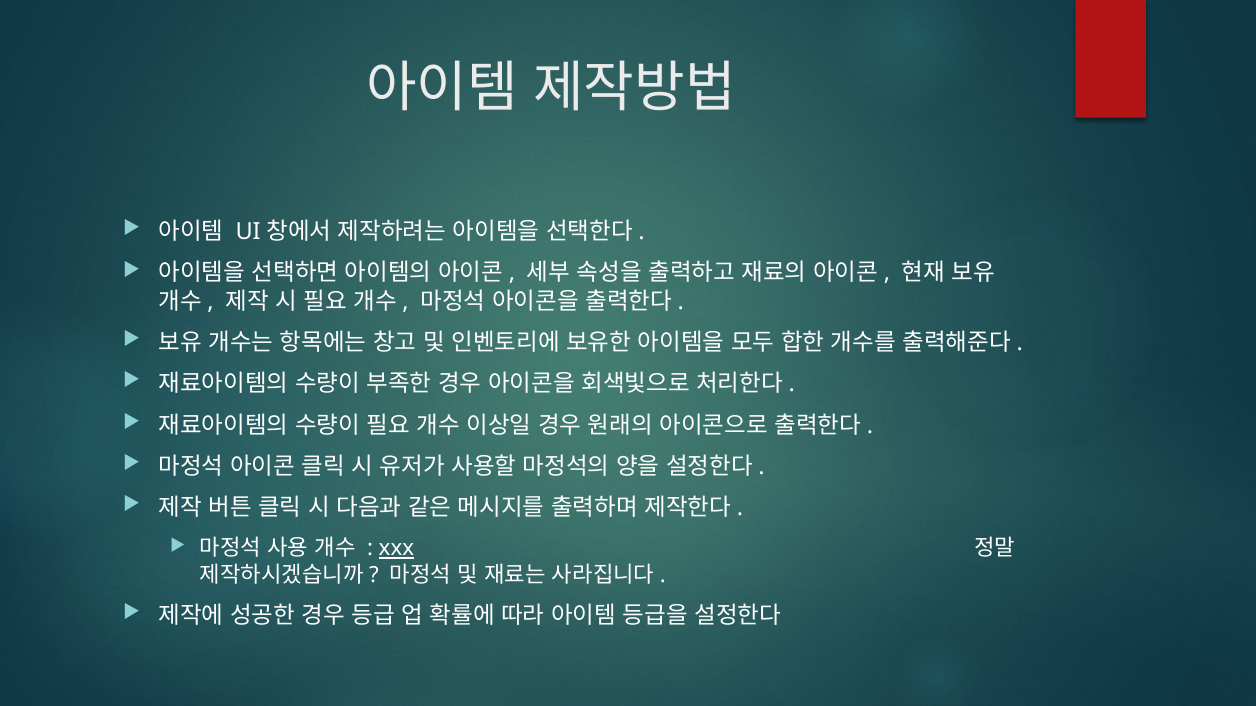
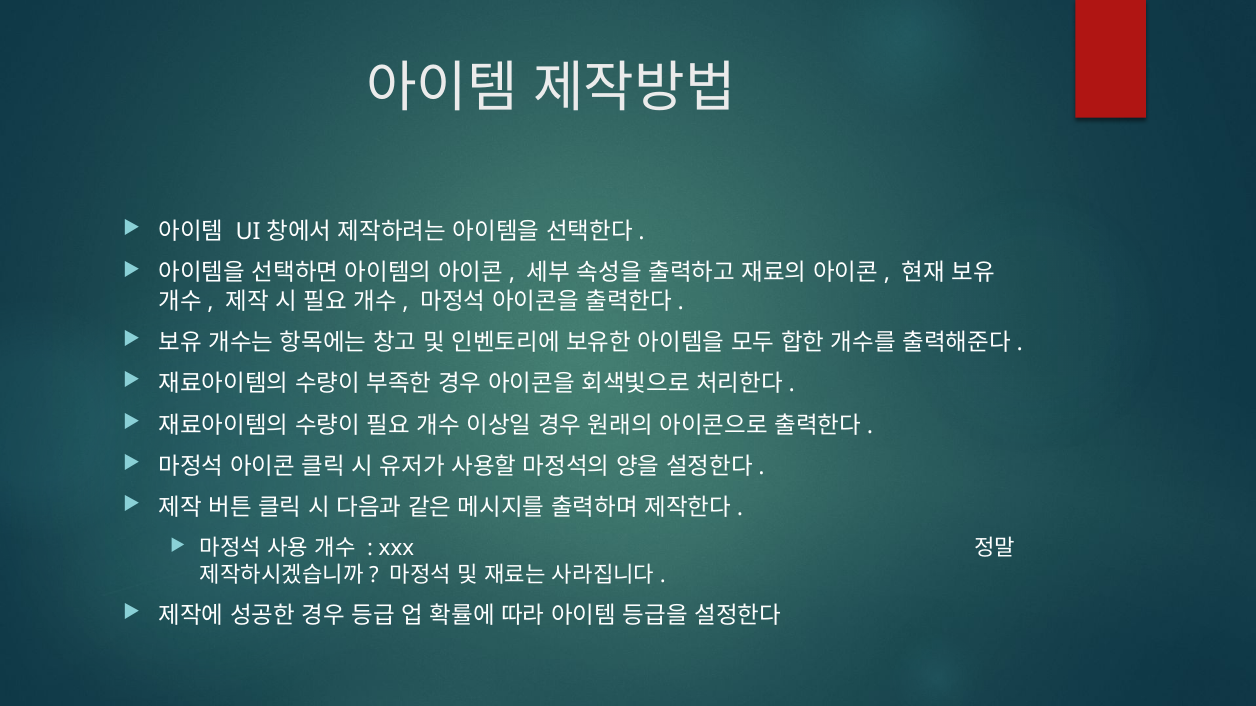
xxx underline: present -> none (396, 549)
